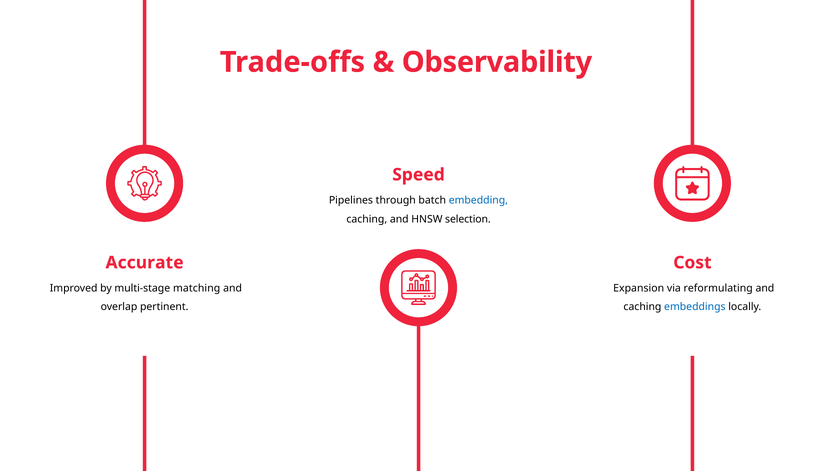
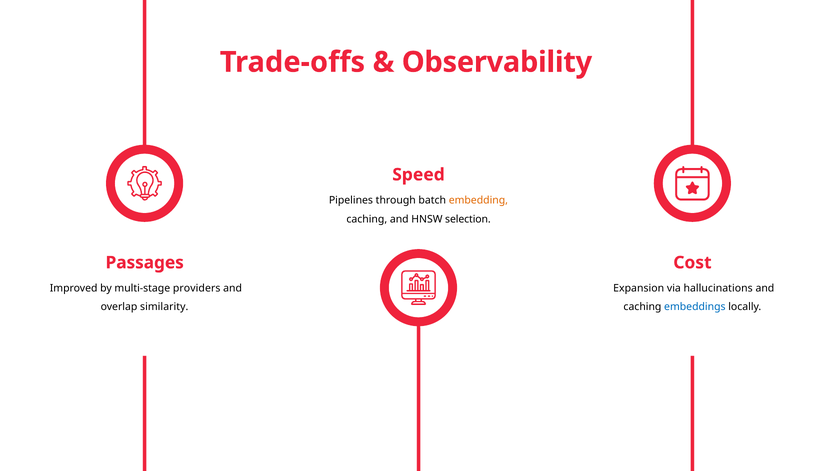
embedding colour: blue -> orange (478, 200)
Accurate: Accurate -> Passages (145, 262)
matching: matching -> providers (197, 288)
reformulating: reformulating -> hallucinations (718, 288)
pertinent: pertinent -> similarity (164, 307)
